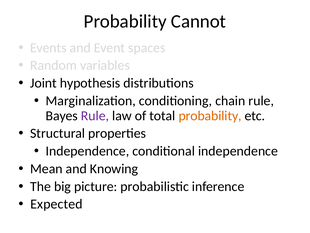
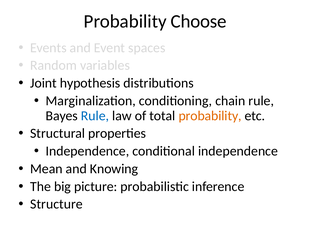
Cannot: Cannot -> Choose (199, 21)
Rule colour: purple -> blue (95, 115)
Expected: Expected -> Structure (56, 204)
